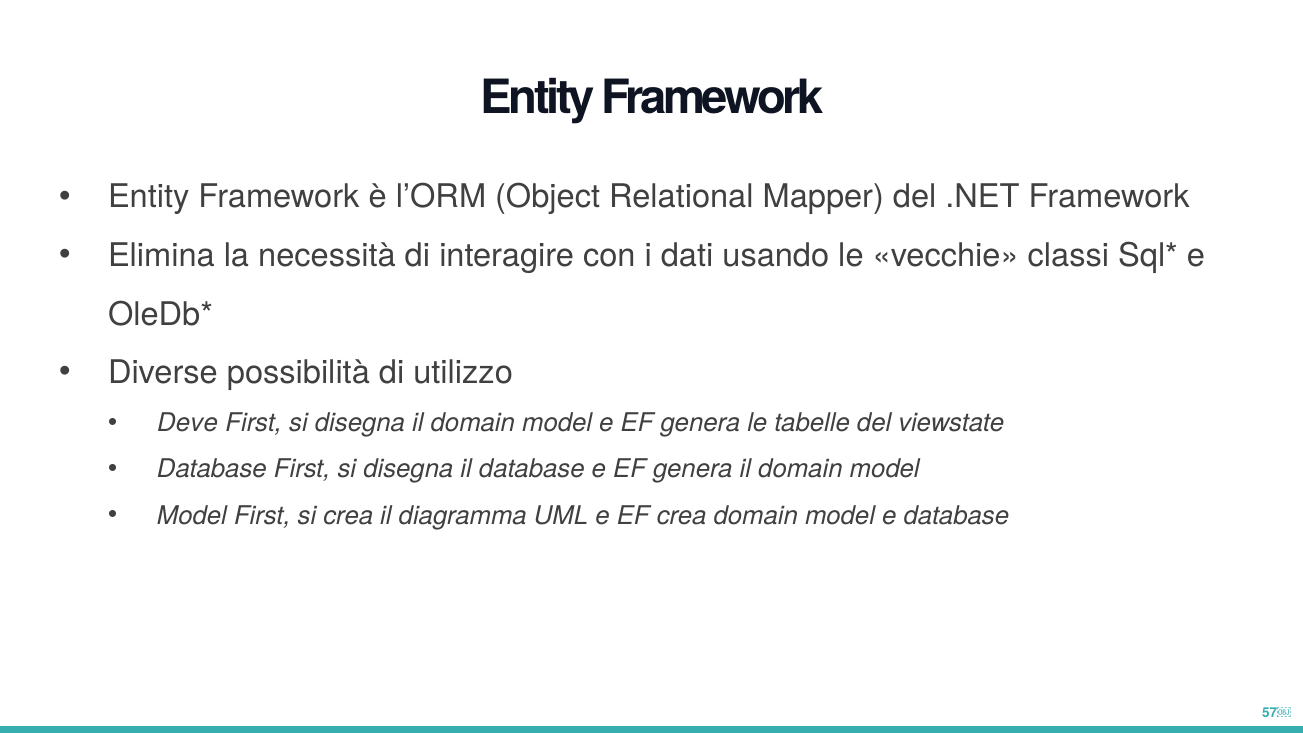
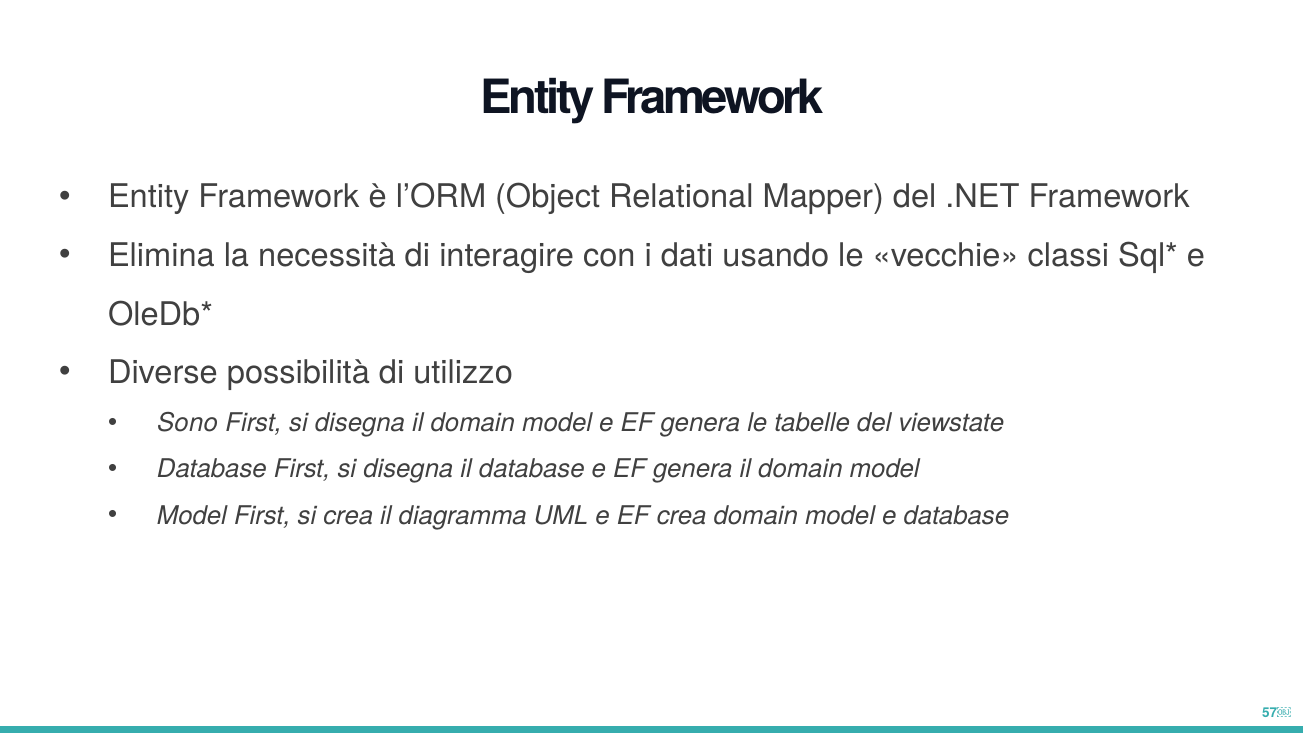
Deve: Deve -> Sono (187, 423)
